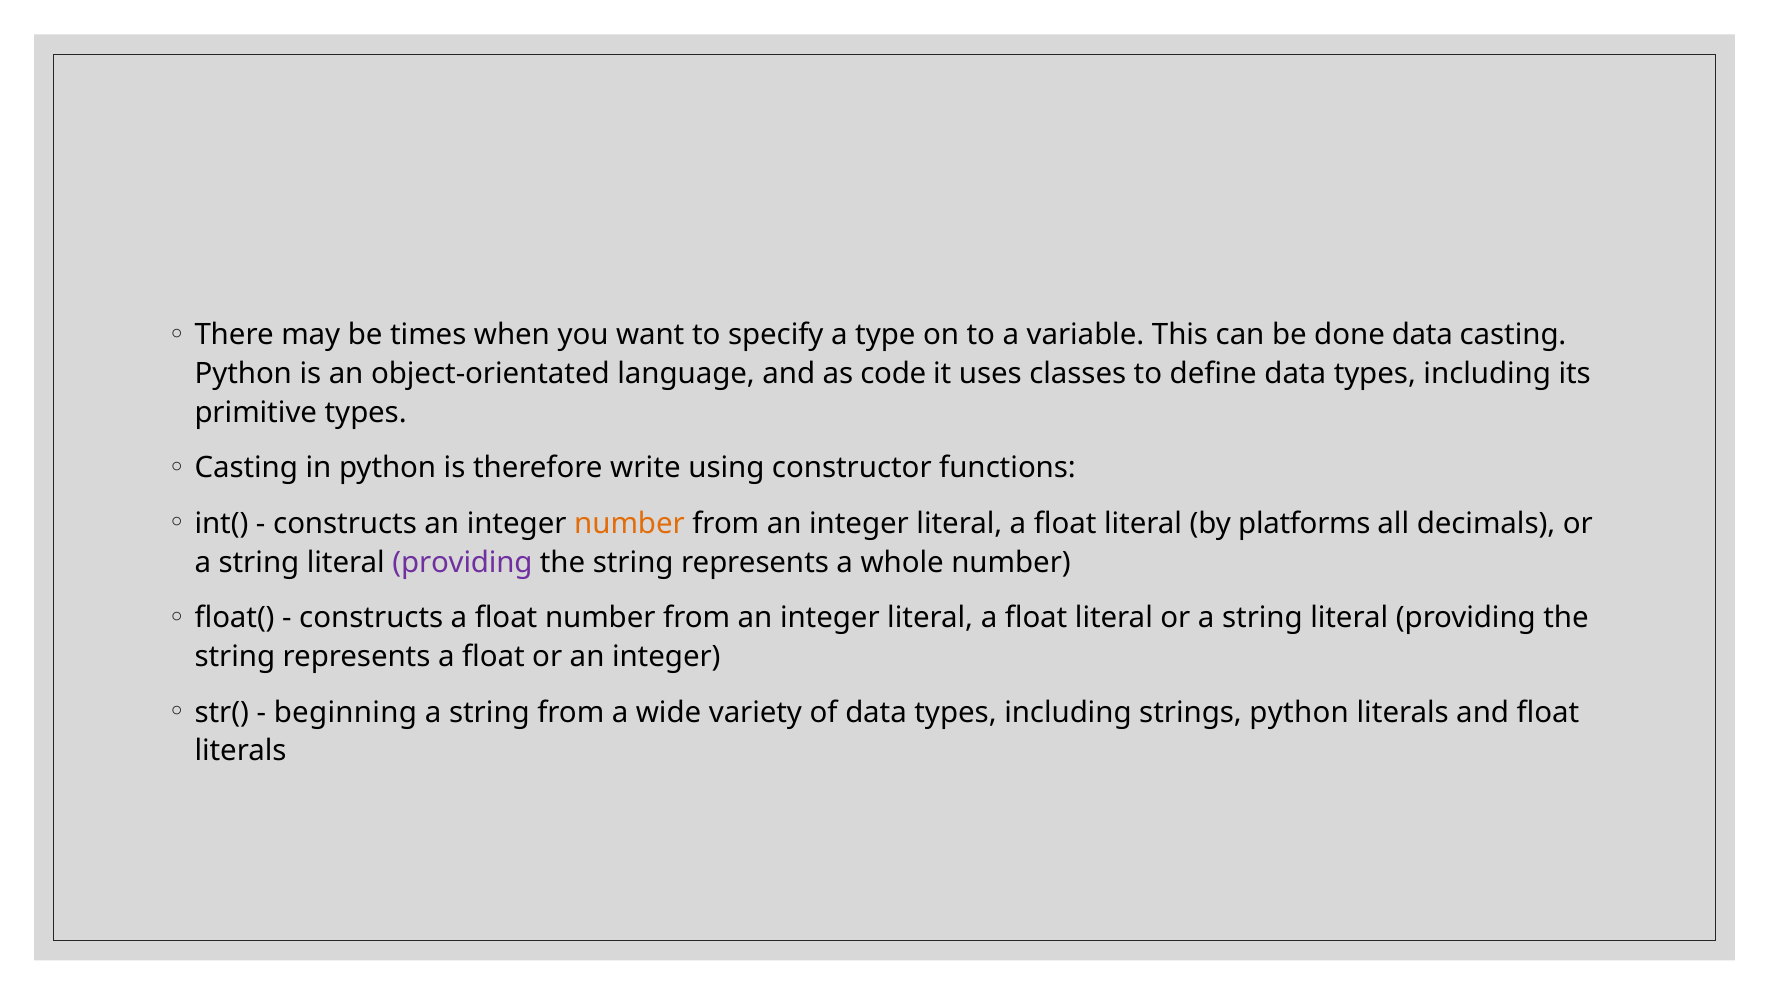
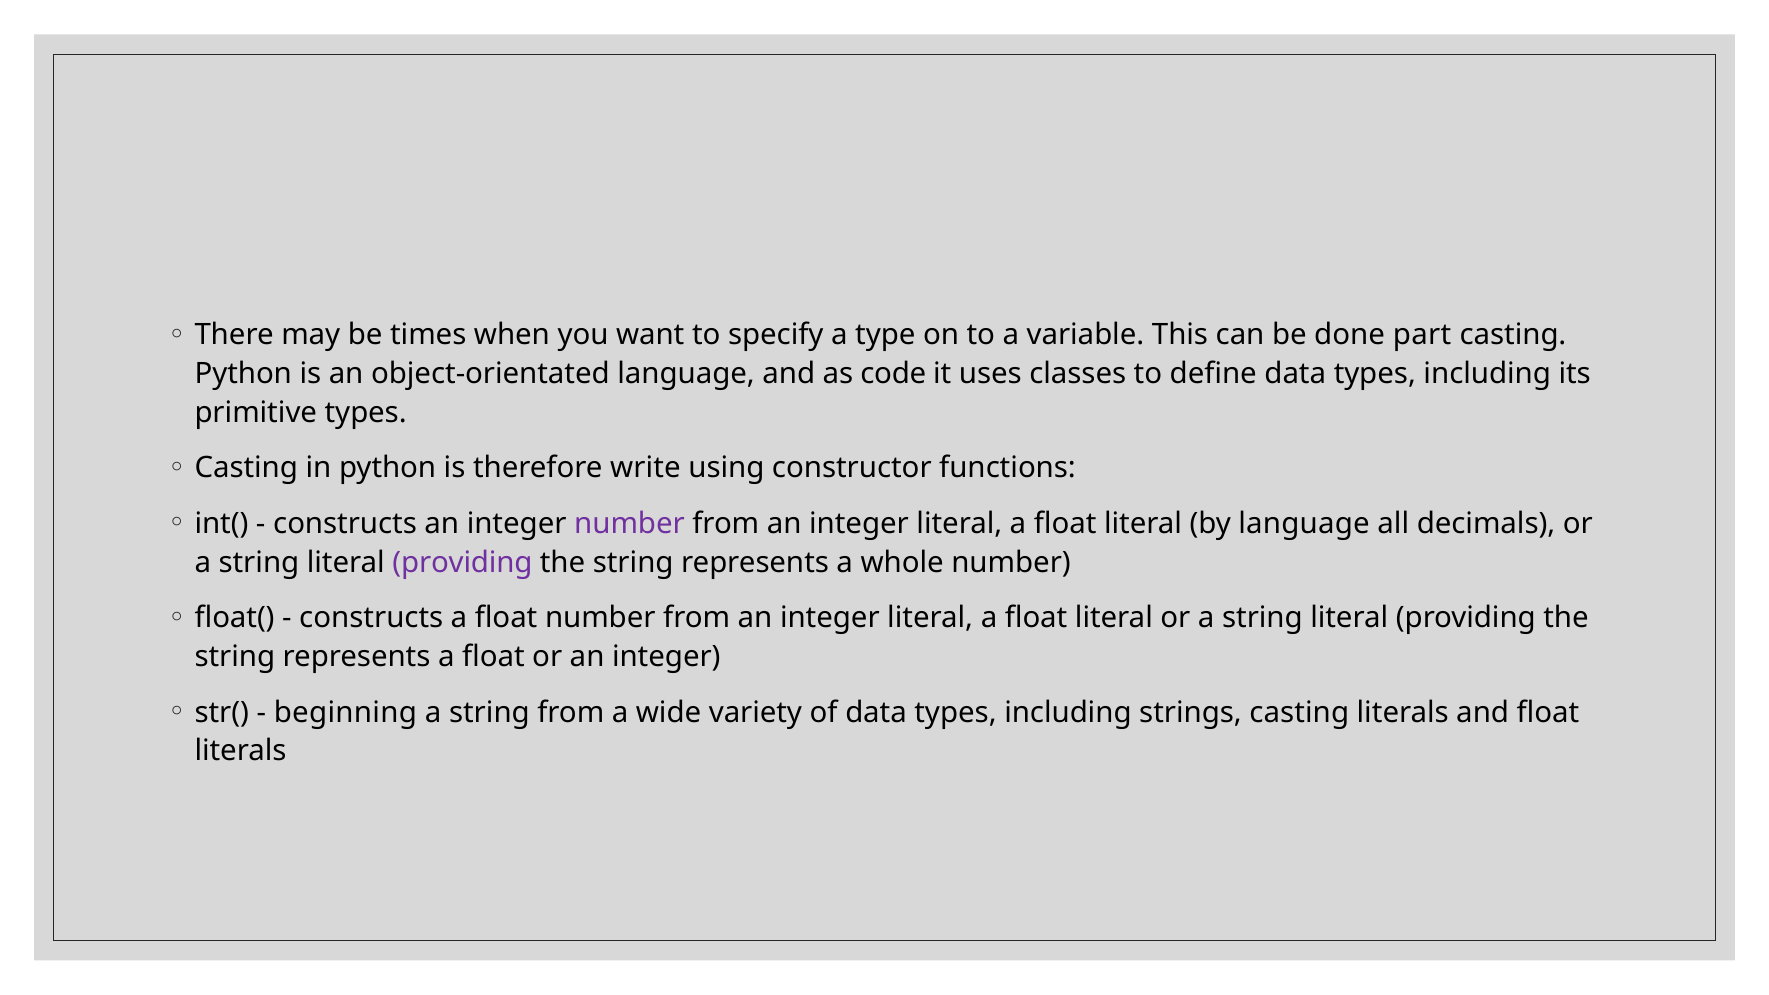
done data: data -> part (1422, 335)
number colour: orange -> purple (629, 524)
by platforms: platforms -> language (1304, 524)
strings python: python -> casting (1299, 712)
